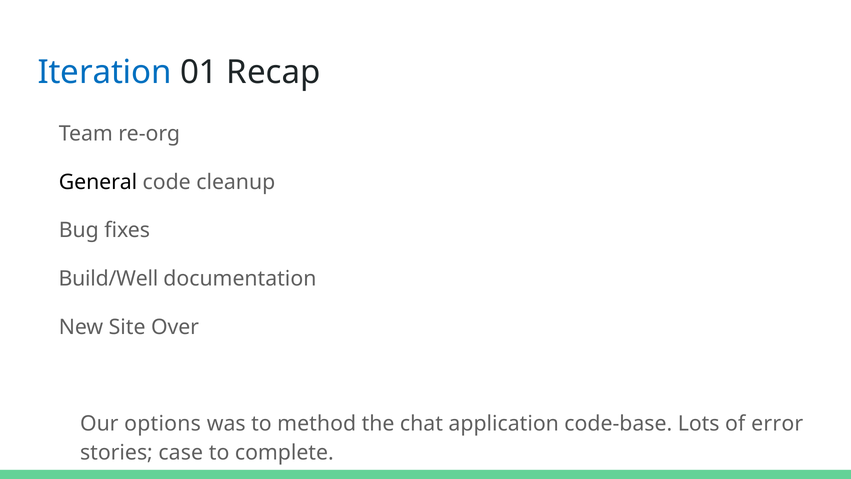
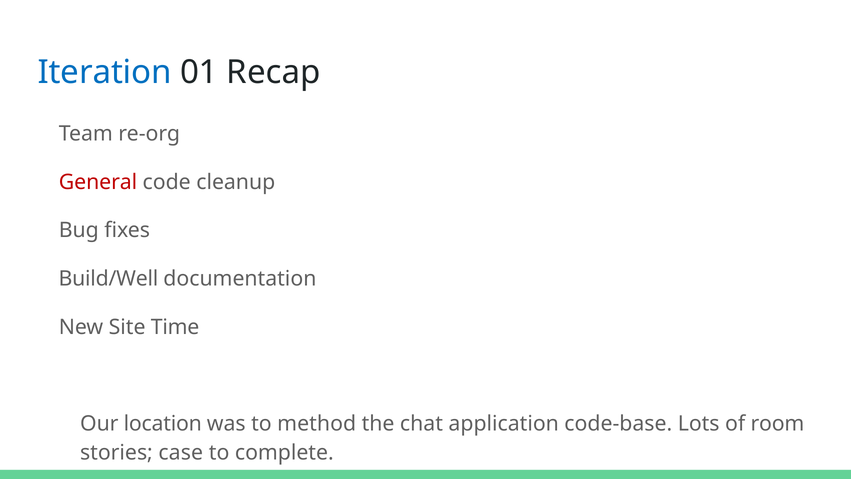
General colour: black -> red (98, 182)
Over: Over -> Time (175, 327)
options: options -> location (163, 423)
error: error -> room (777, 423)
